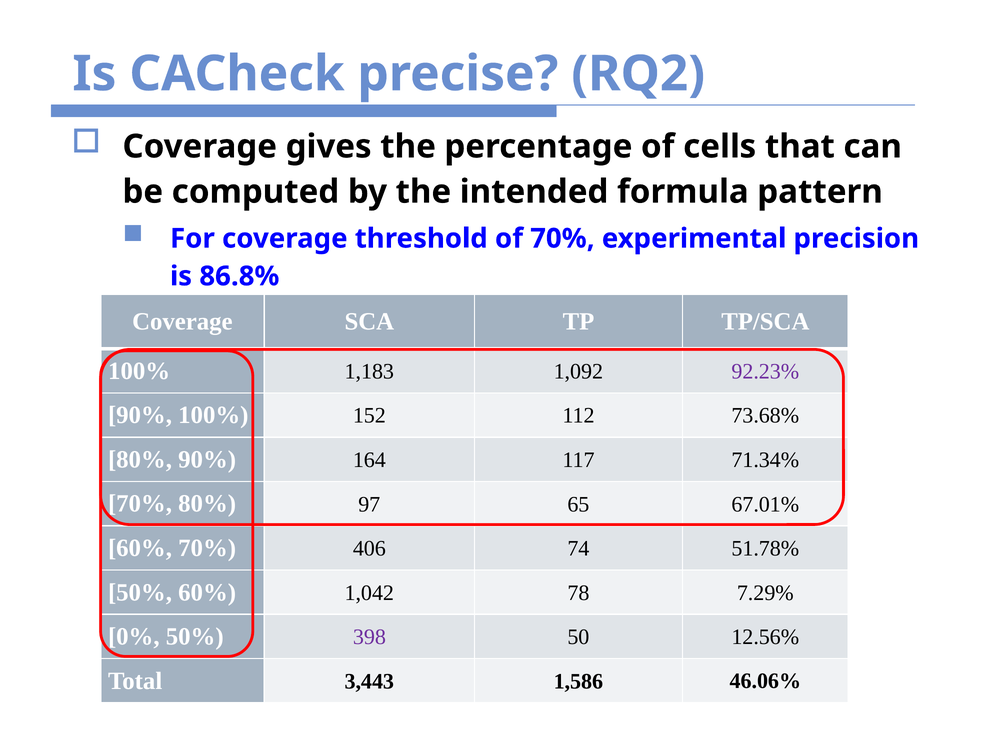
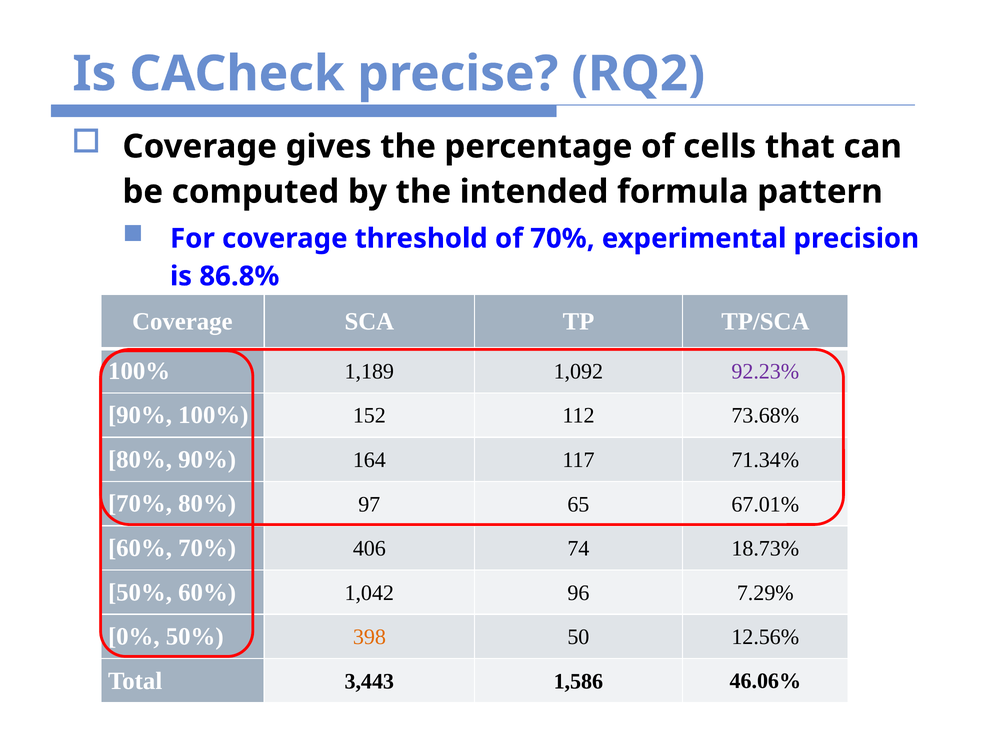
1,183: 1,183 -> 1,189 (369, 371)
51.78%: 51.78% -> 18.73% (765, 548)
78: 78 -> 96 (578, 593)
398 colour: purple -> orange (369, 637)
